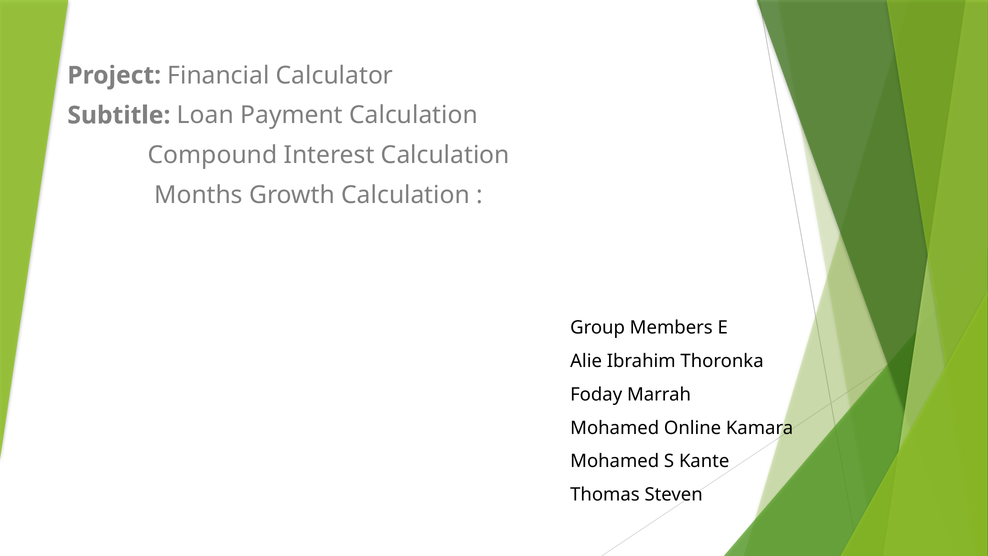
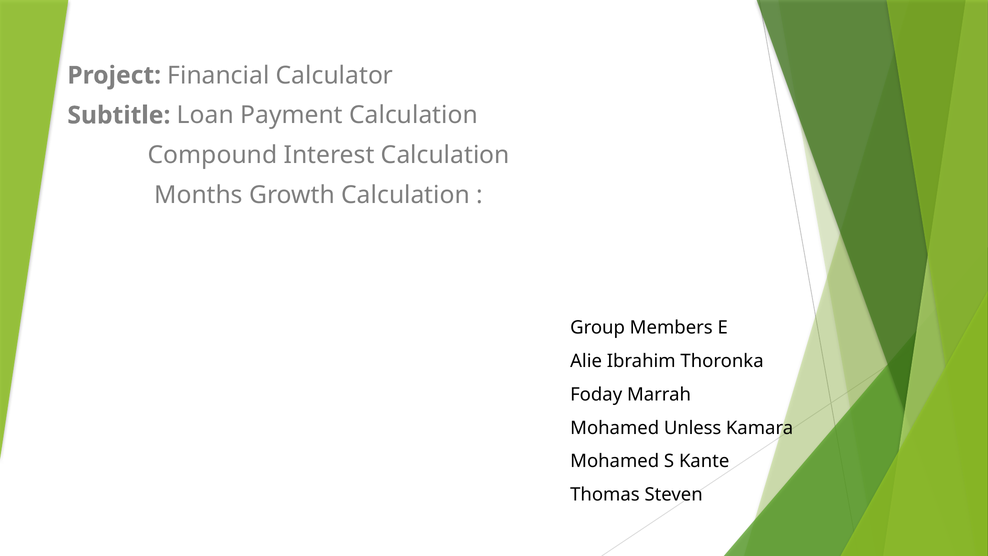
Online: Online -> Unless (693, 428)
